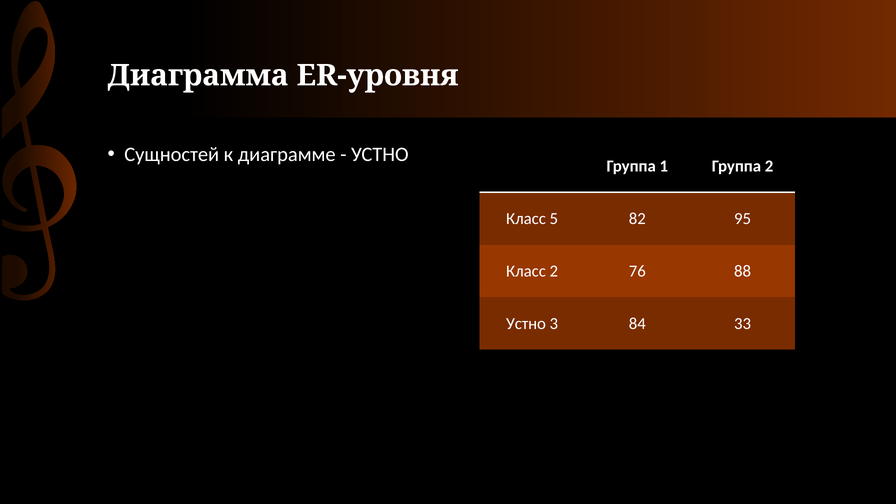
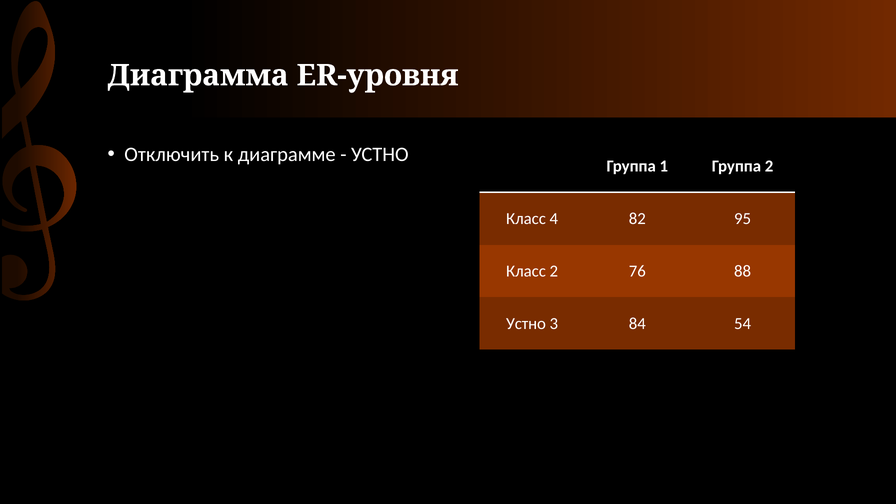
Сущностей: Сущностей -> Отключить (172, 154)
5: 5 -> 4 (554, 219)
33: 33 -> 54 (743, 324)
